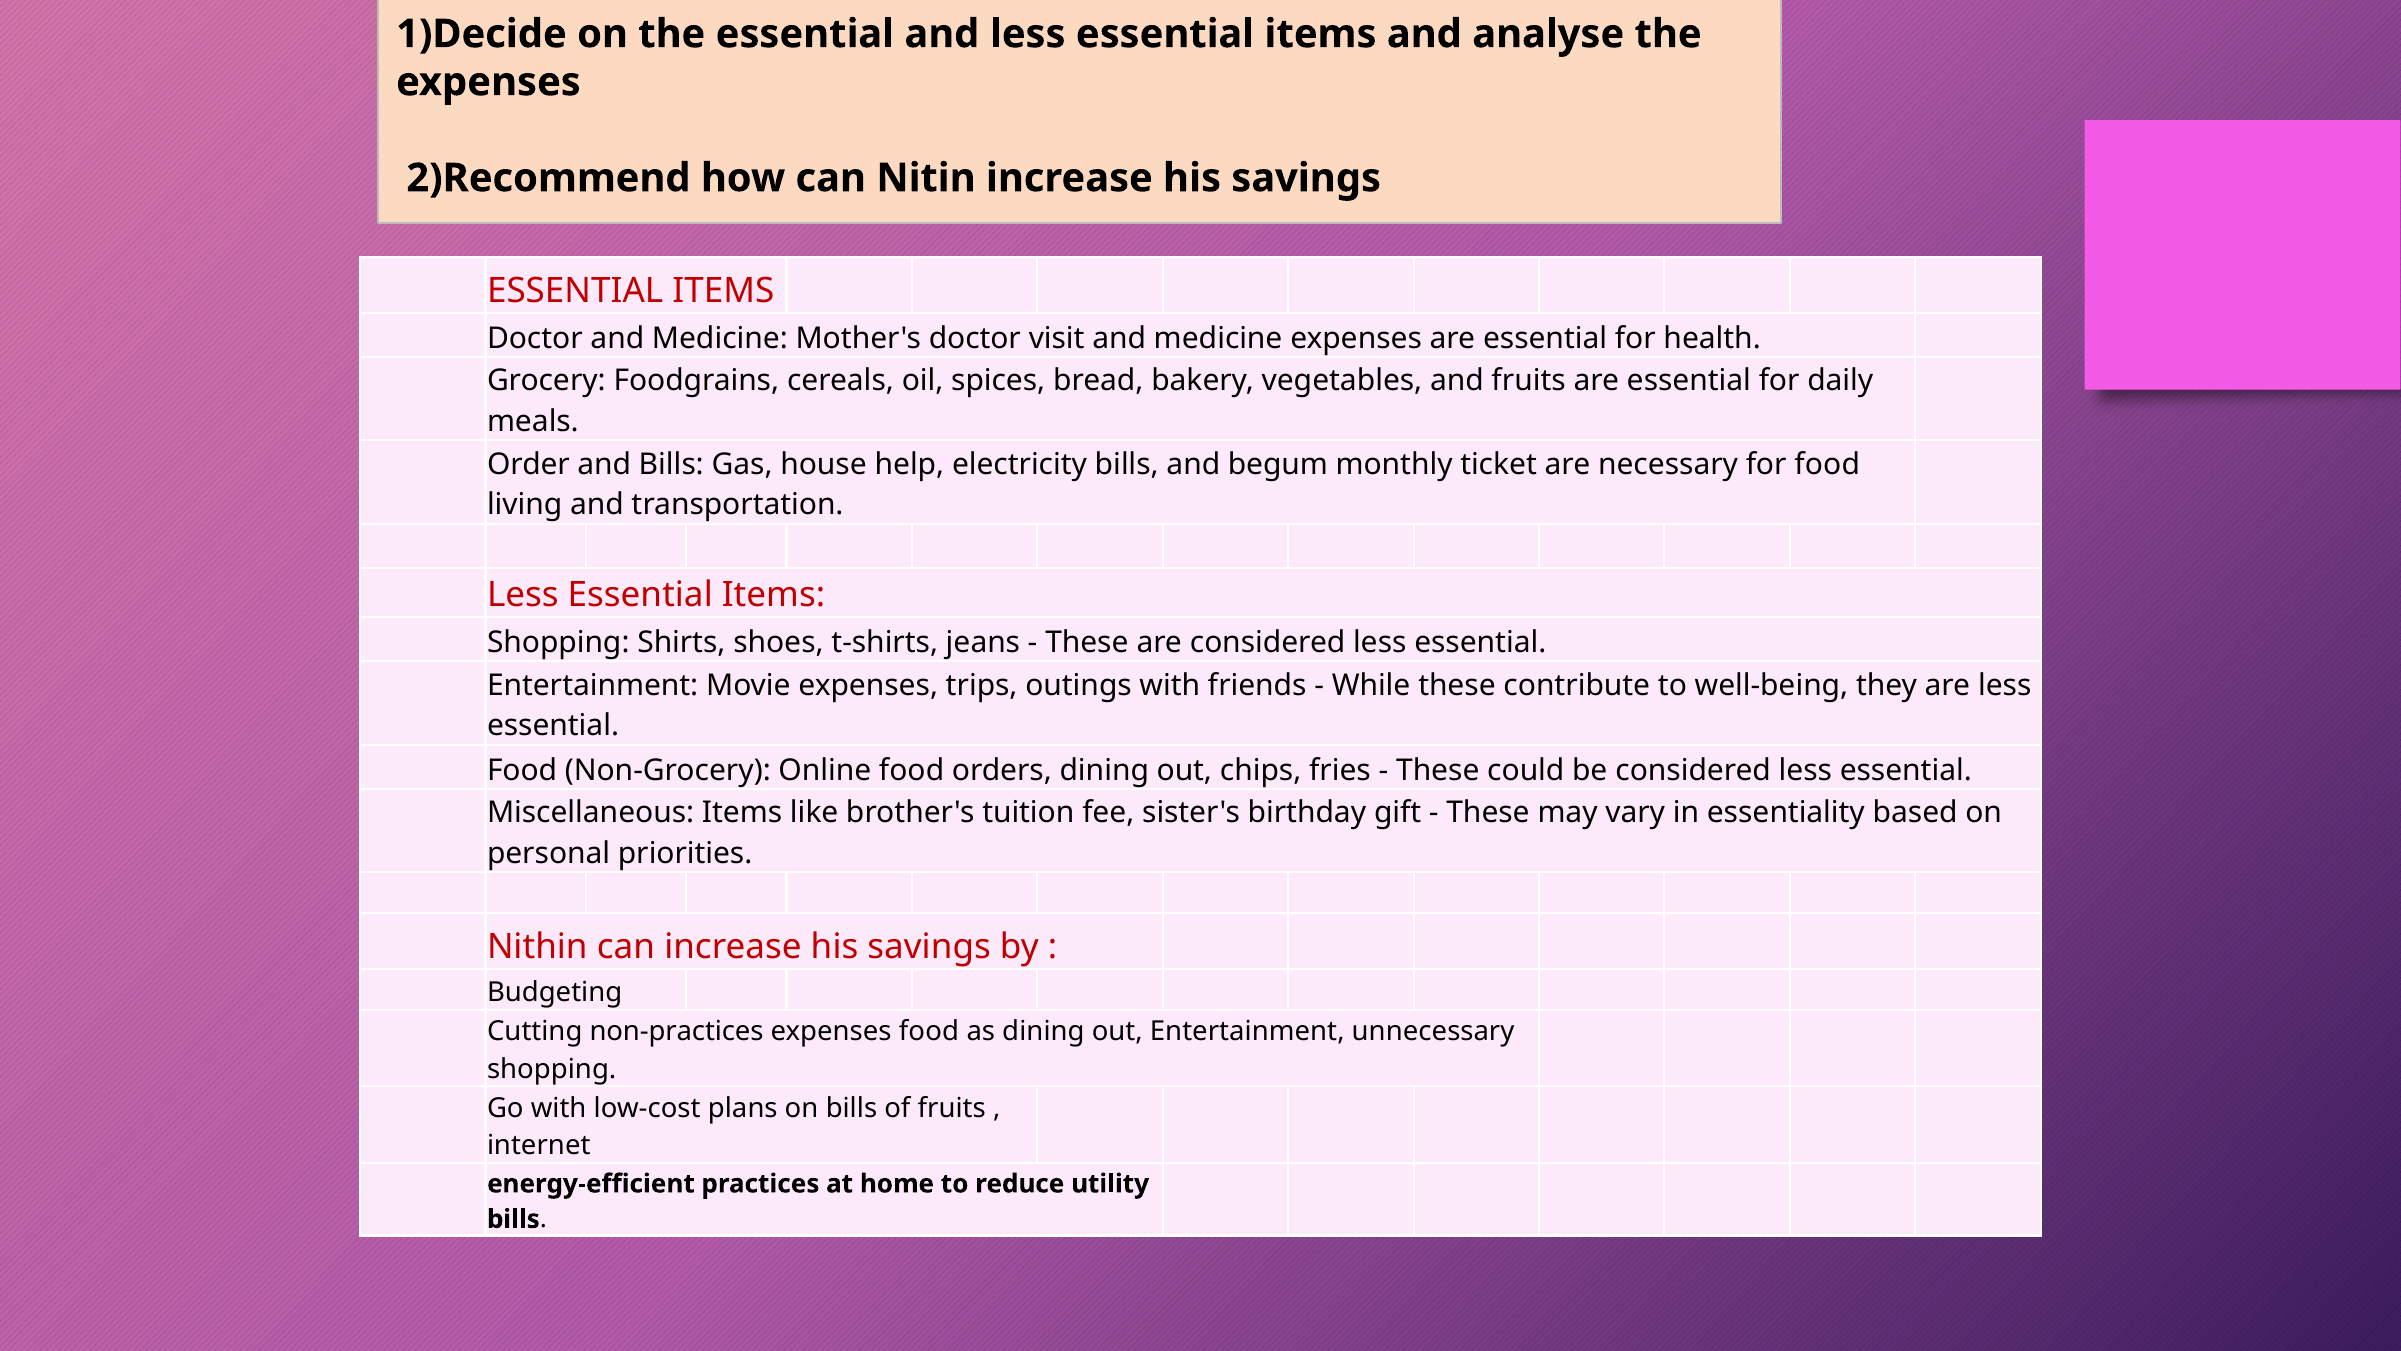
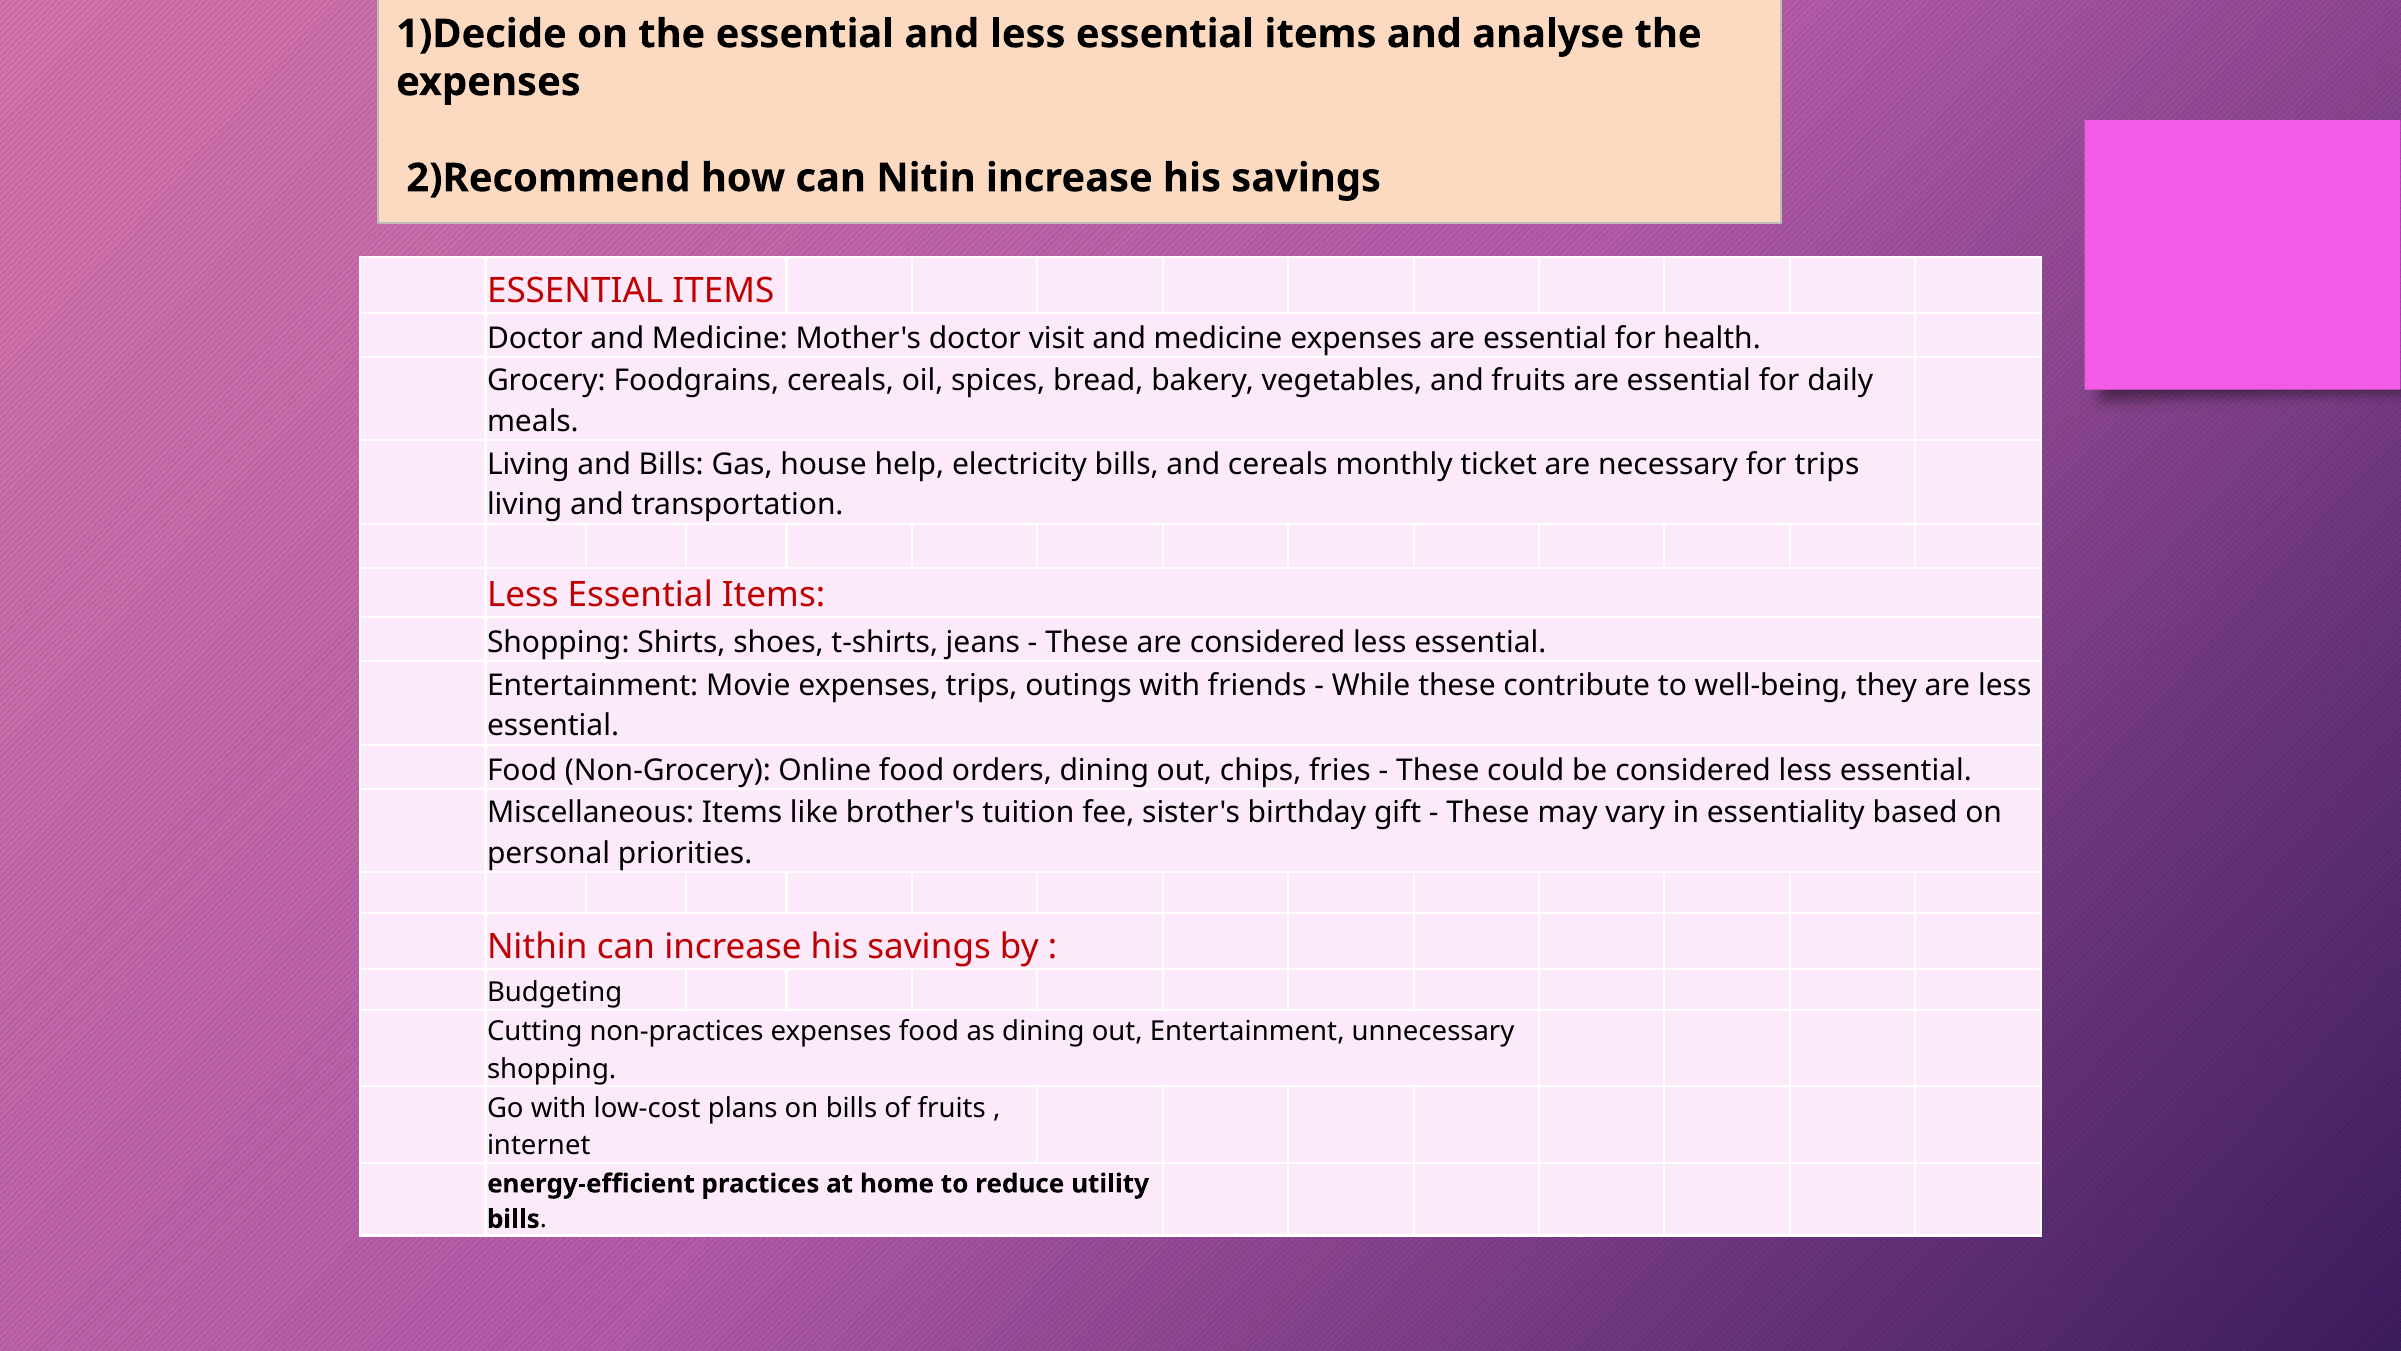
Order: Order -> Living (528, 464)
and begum: begum -> cereals (1278, 464)
for food: food -> trips (1827, 464)
